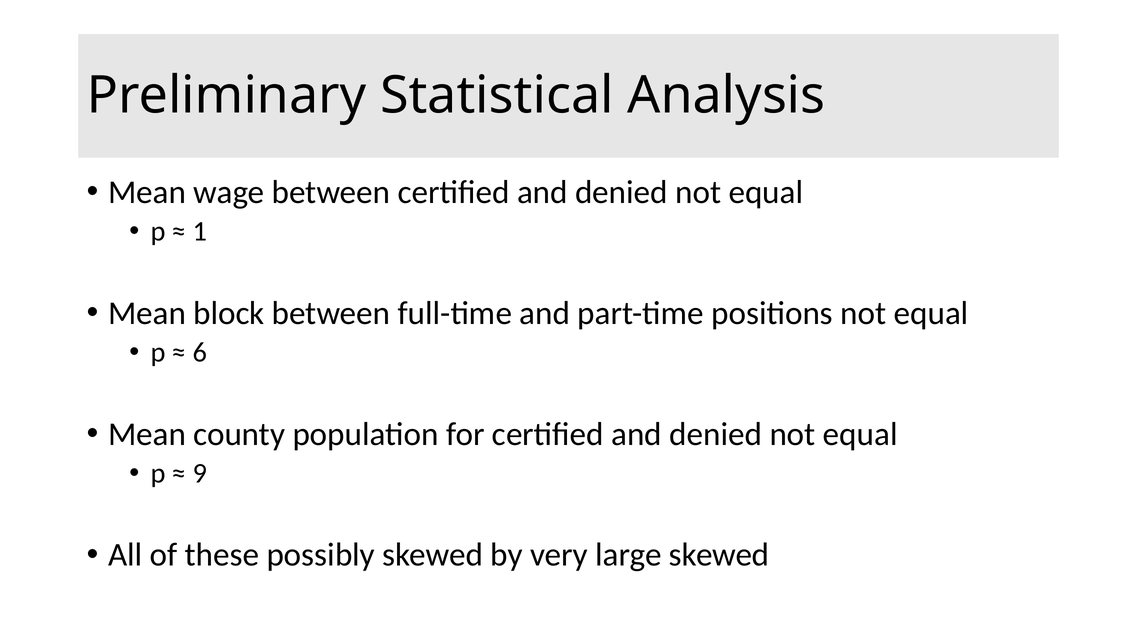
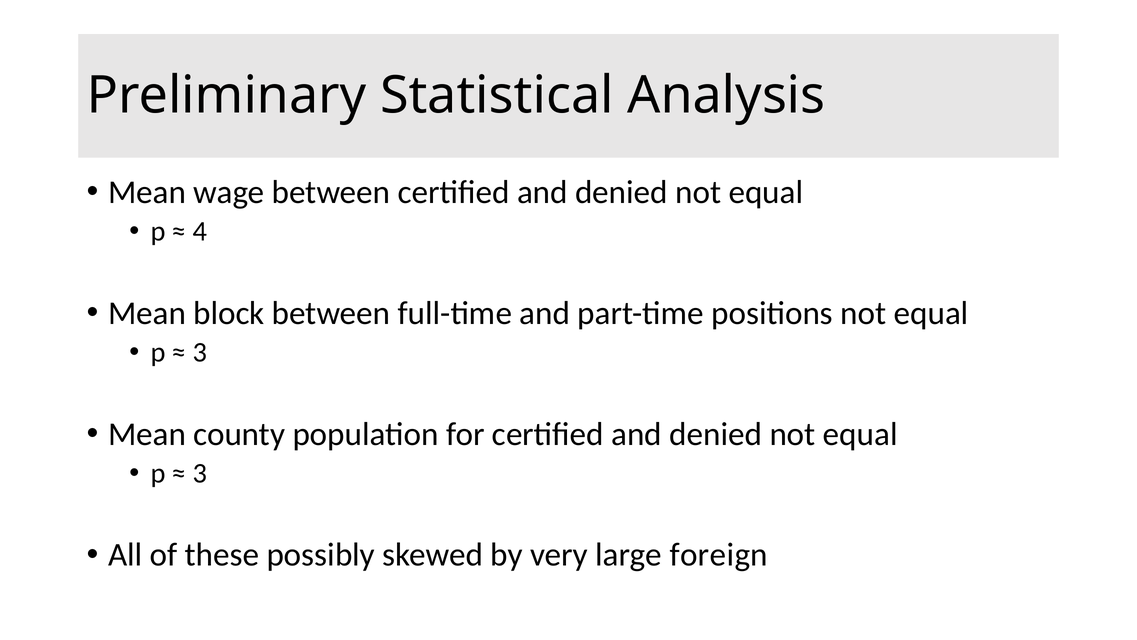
1: 1 -> 4 (200, 231)
6: 6 -> 3 (200, 352)
9: 9 -> 3 (200, 473)
large skewed: skewed -> foreign (719, 555)
